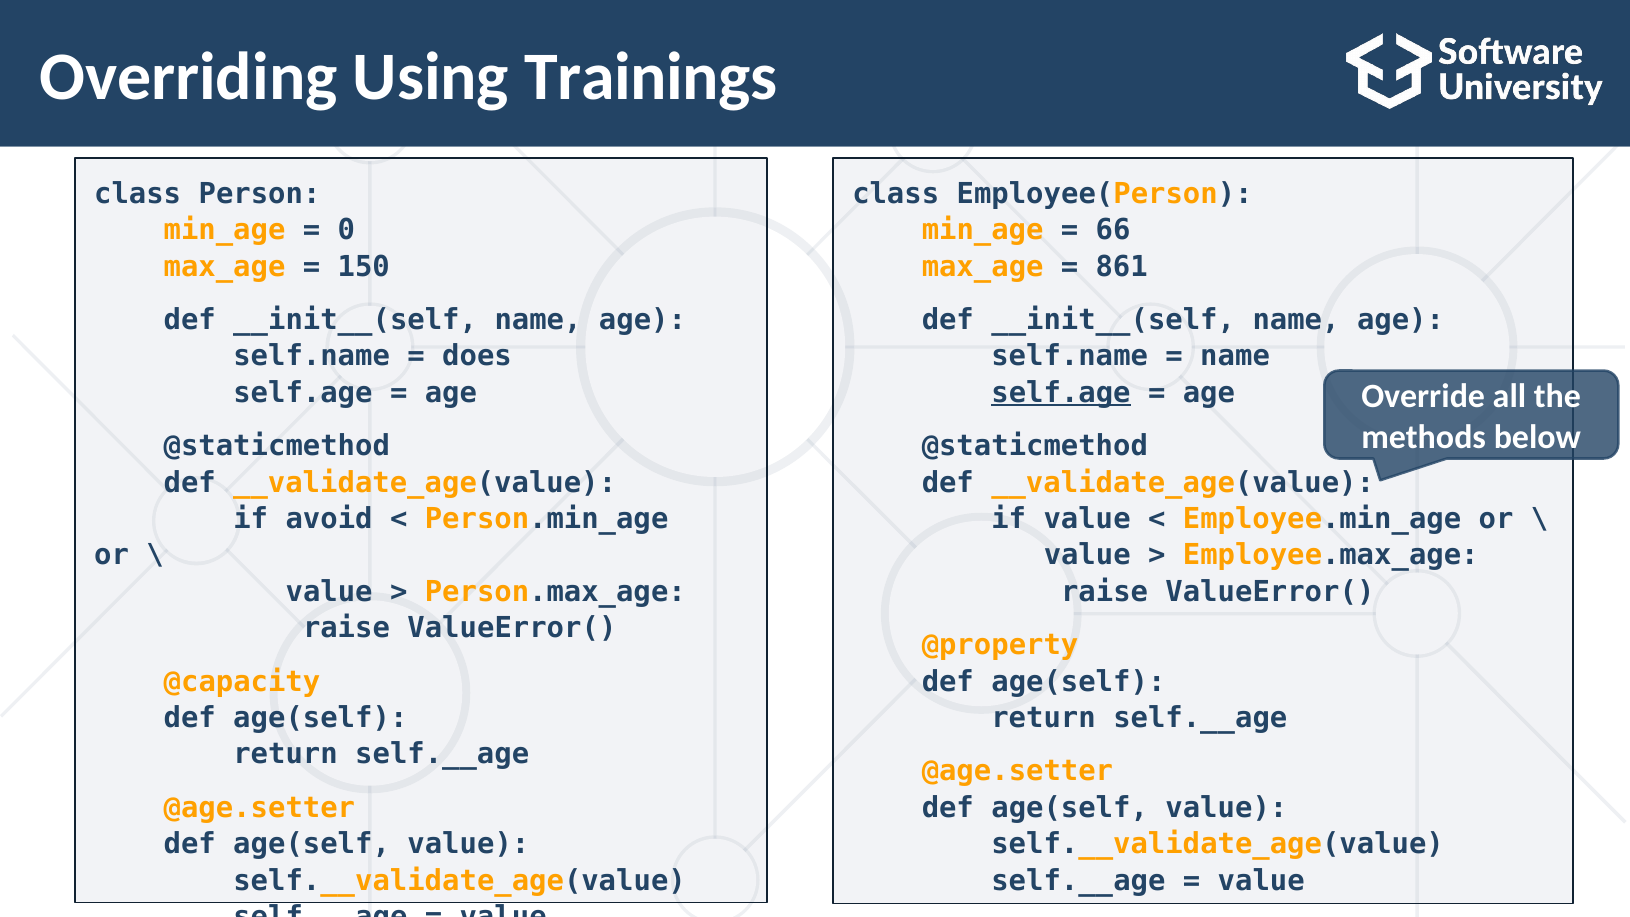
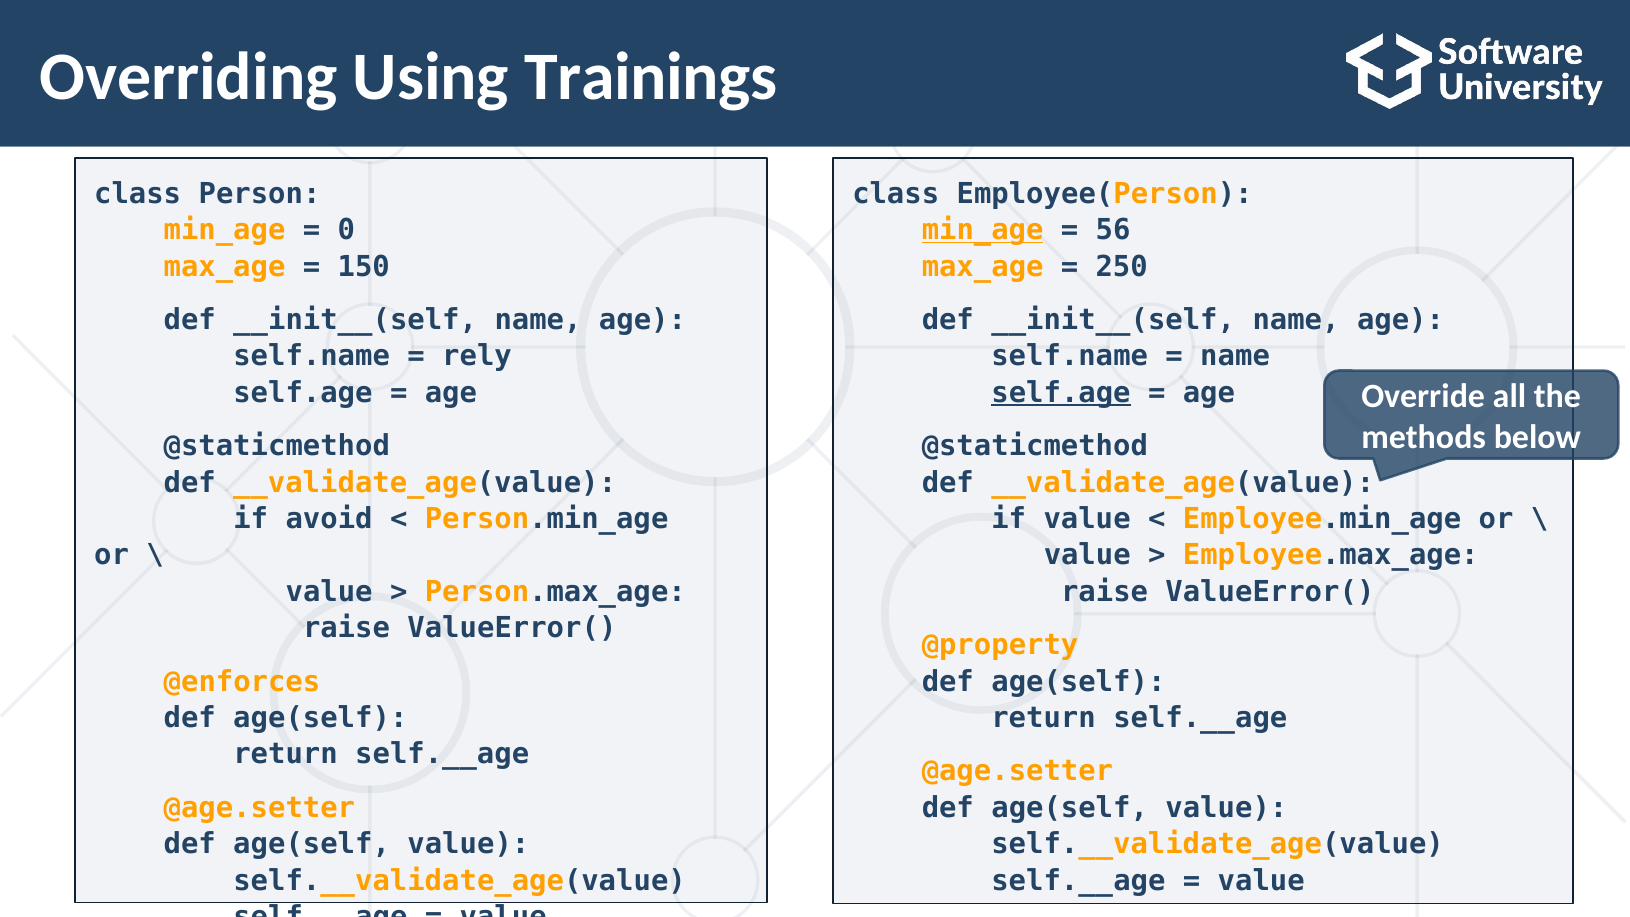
min_age underline: none -> present (983, 230)
66: 66 -> 56 (1113, 230)
861: 861 -> 250 (1122, 266)
does: does -> rely (477, 356)
@capacity: @capacity -> @enforces (242, 681)
